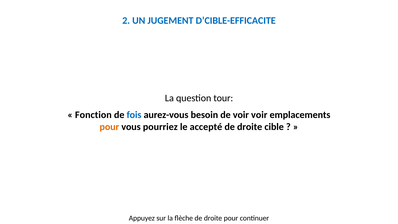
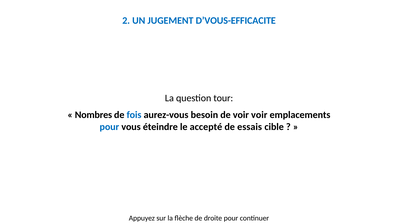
D’CIBLE-EFFICACITE: D’CIBLE-EFFICACITE -> D’VOUS-EFFICACITE (236, 21)
Fonction: Fonction -> Nombres (93, 115)
pour colour: orange -> blue (109, 127)
pourriez: pourriez -> éteindre (160, 127)
droite: droite -> essais (250, 127)
